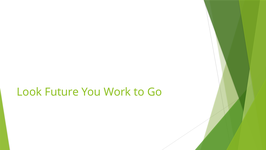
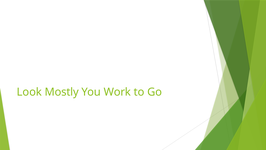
Future: Future -> Mostly (62, 92)
